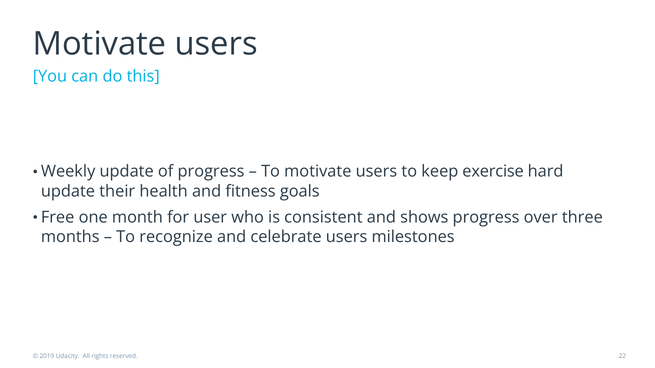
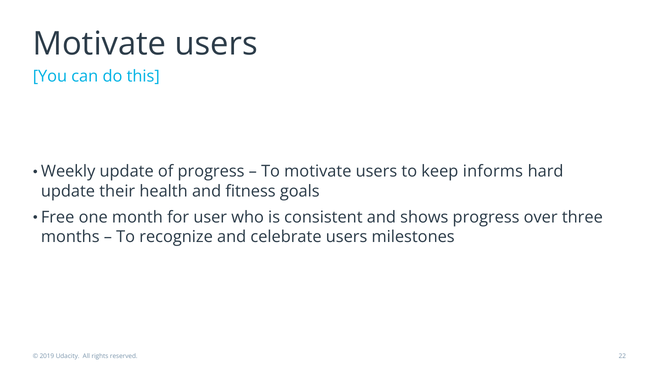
exercise: exercise -> informs (493, 172)
